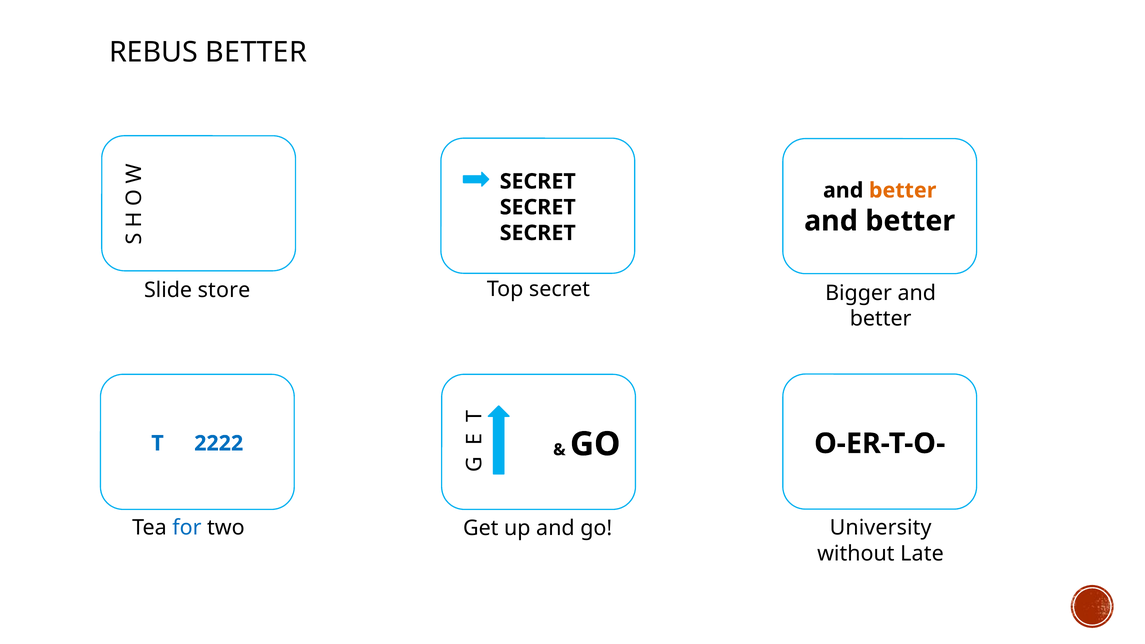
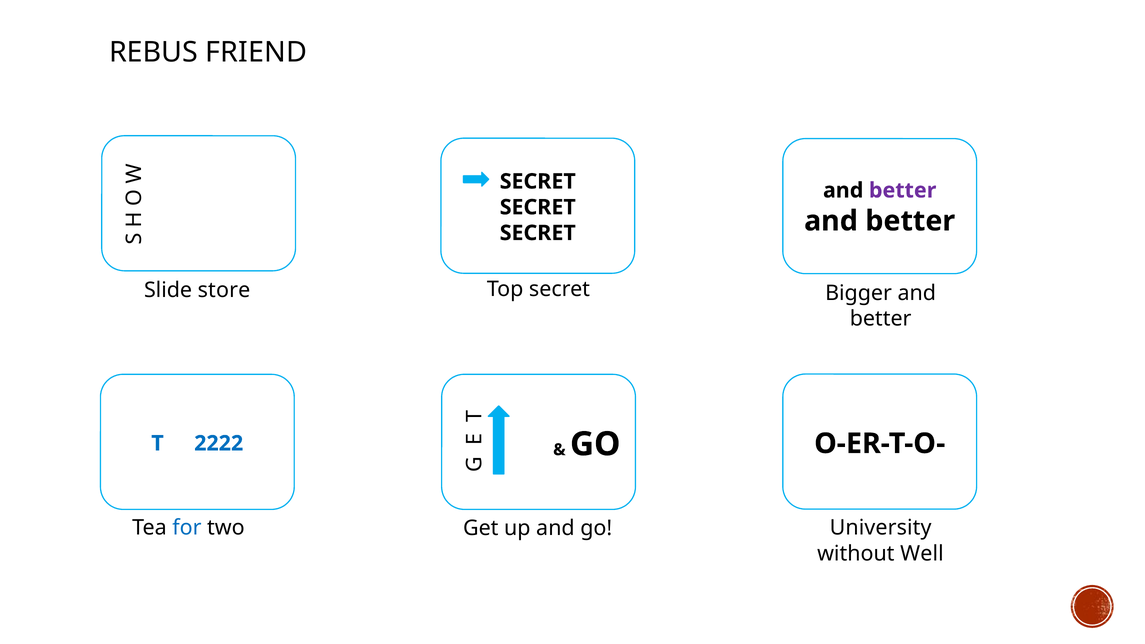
REBUS BETTER: BETTER -> FRIEND (256, 52)
better colour: orange -> purple (903, 190)
Late: Late -> Well (922, 553)
